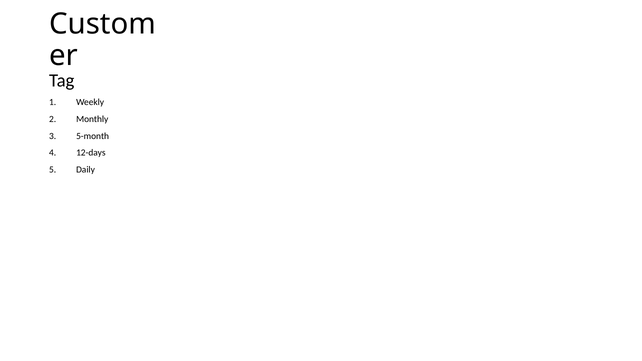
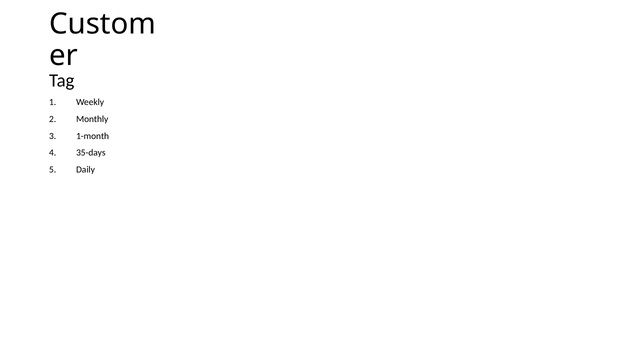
5-month: 5-month -> 1-month (93, 136)
12-days: 12-days -> 35-days (91, 153)
